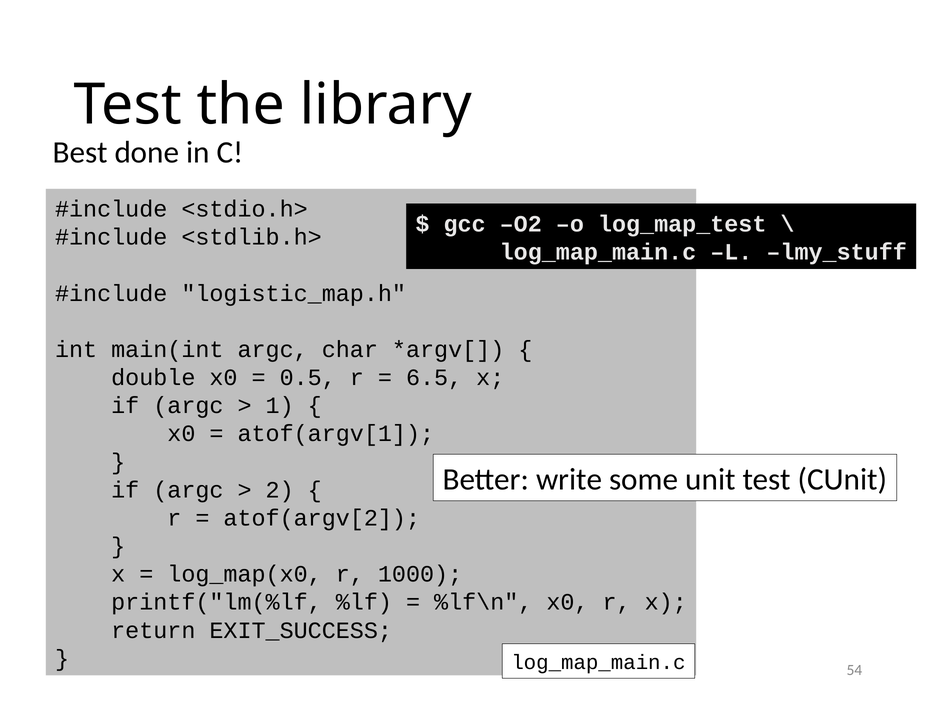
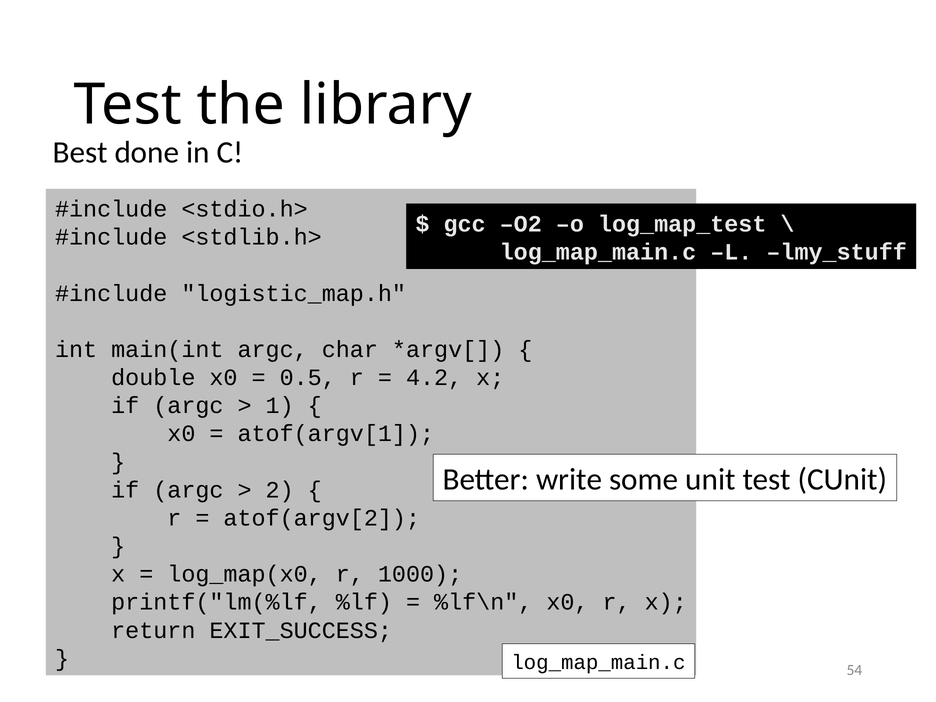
6.5: 6.5 -> 4.2 (434, 378)
